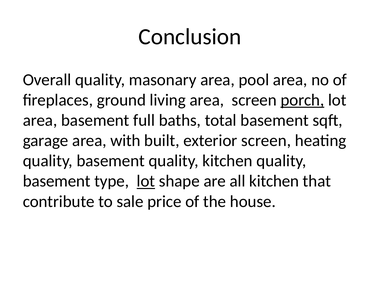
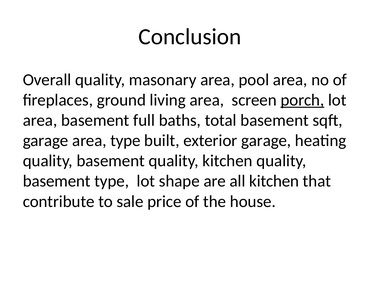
area with: with -> type (125, 141)
exterior screen: screen -> garage (266, 141)
lot underline: present -> none (146, 181)
